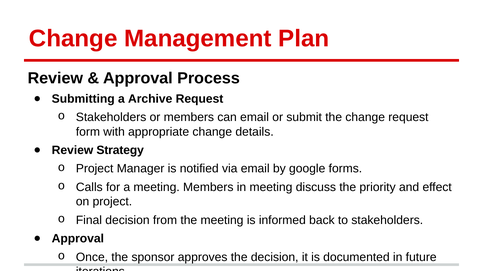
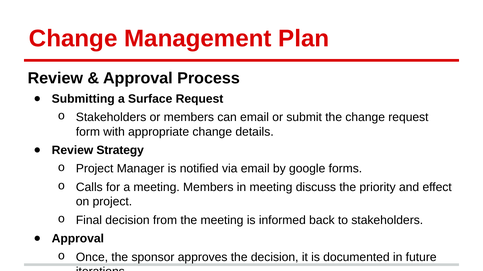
Archive: Archive -> Surface (150, 99)
